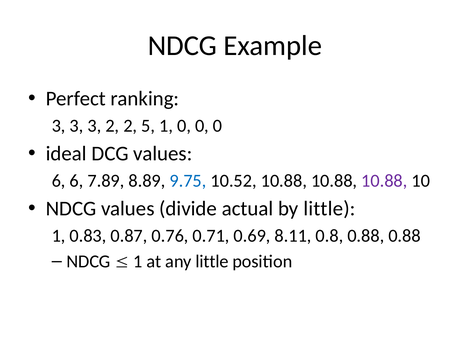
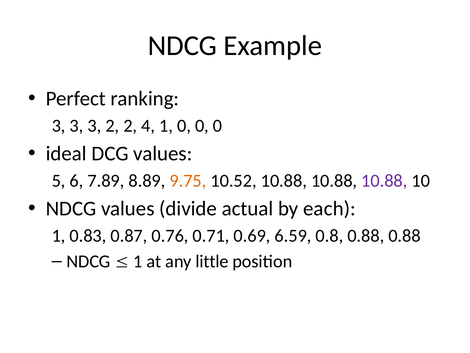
5: 5 -> 4 (148, 126)
6: 6 -> 5 (59, 180)
9.75 colour: blue -> orange (188, 180)
by little: little -> each (330, 208)
8.11: 8.11 -> 6.59 (293, 235)
